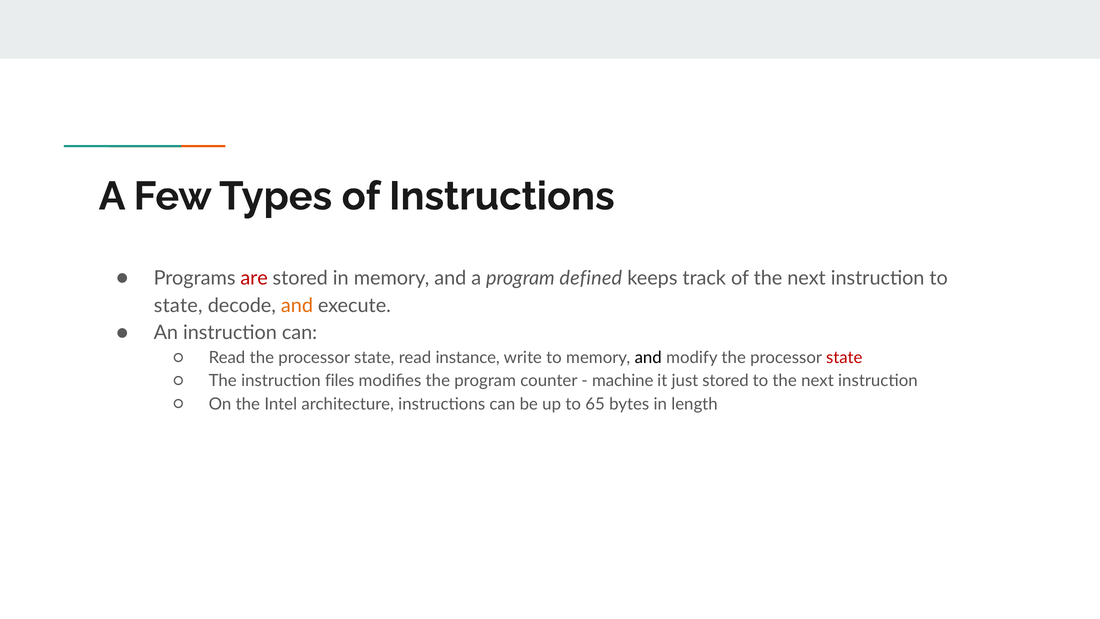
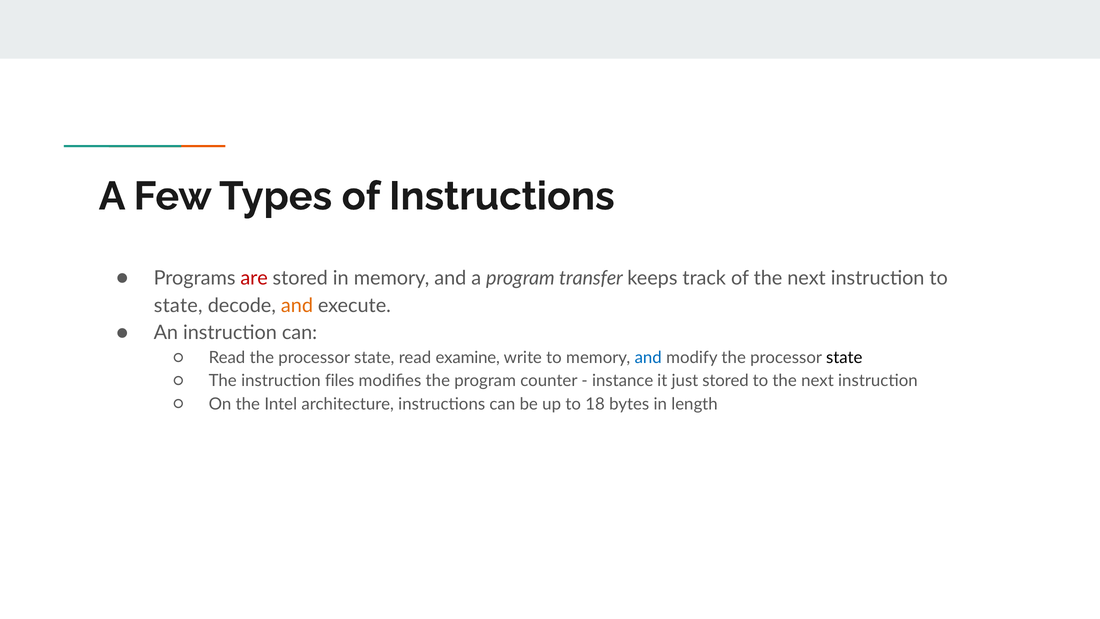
defined: defined -> transfer (591, 278)
instance: instance -> examine (468, 358)
and colour: black -> blue (648, 358)
state colour: red -> black (844, 358)
machine: machine -> instance (623, 381)
65: 65 -> 18 (595, 404)
